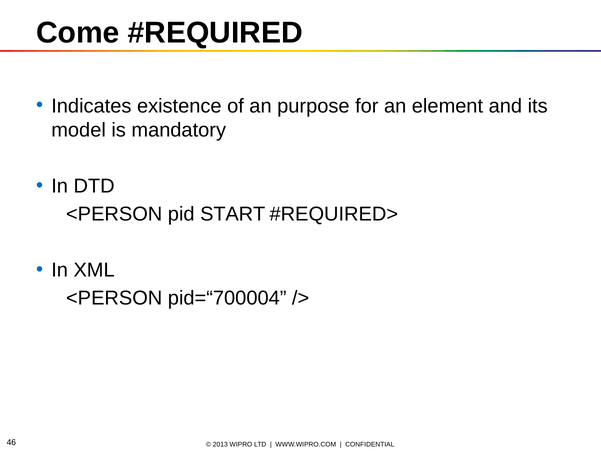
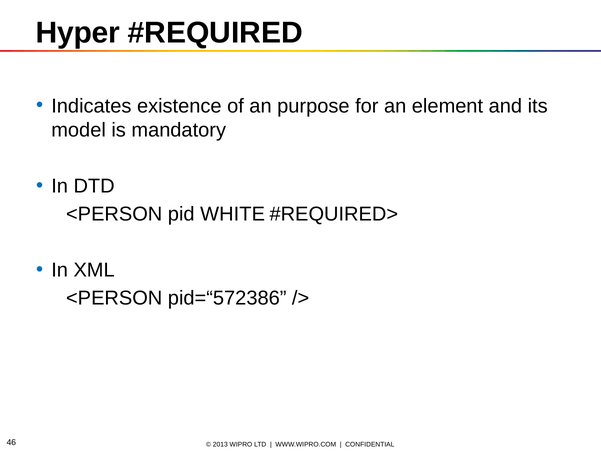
Come: Come -> Hyper (78, 33)
START: START -> WHITE (233, 214)
pid=“700004: pid=“700004 -> pid=“572386 (227, 298)
